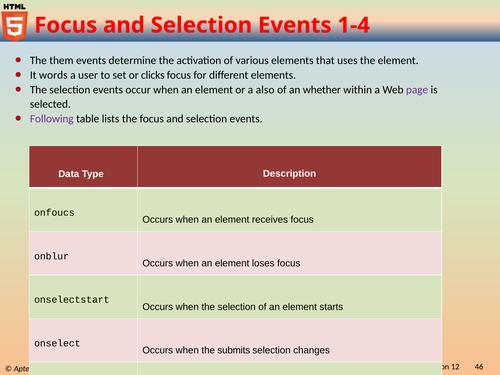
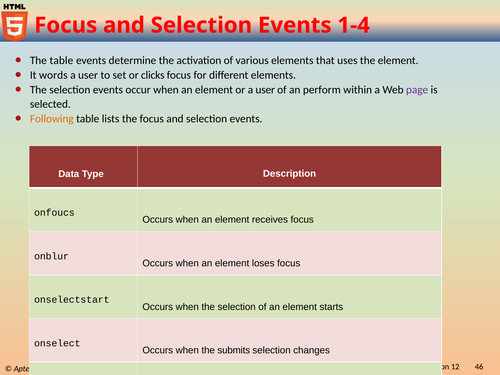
The them: them -> table (61, 61)
or a also: also -> user (265, 90)
whether: whether -> perform (322, 90)
Following colour: purple -> orange (52, 119)
